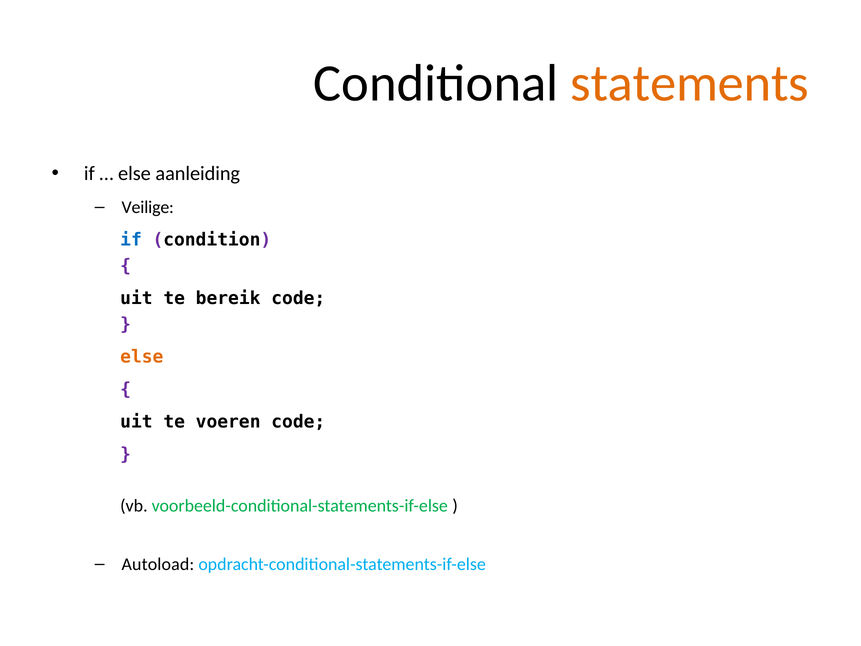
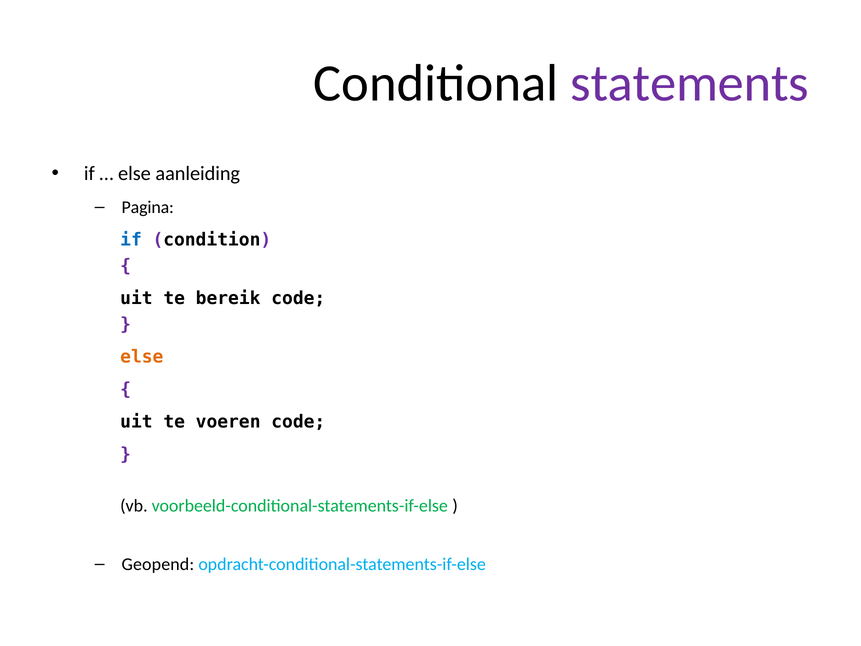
statements colour: orange -> purple (690, 83)
Veilige: Veilige -> Pagina (148, 207)
Autoload: Autoload -> Geopend (158, 564)
